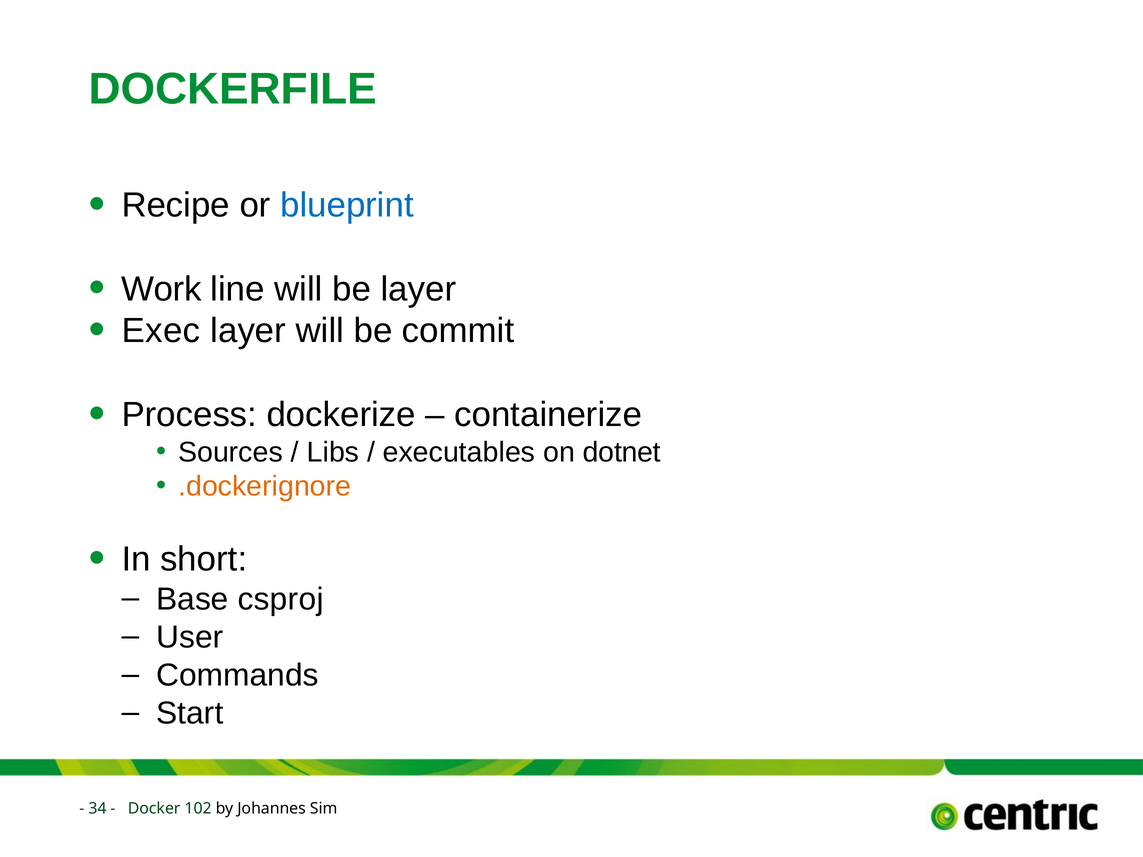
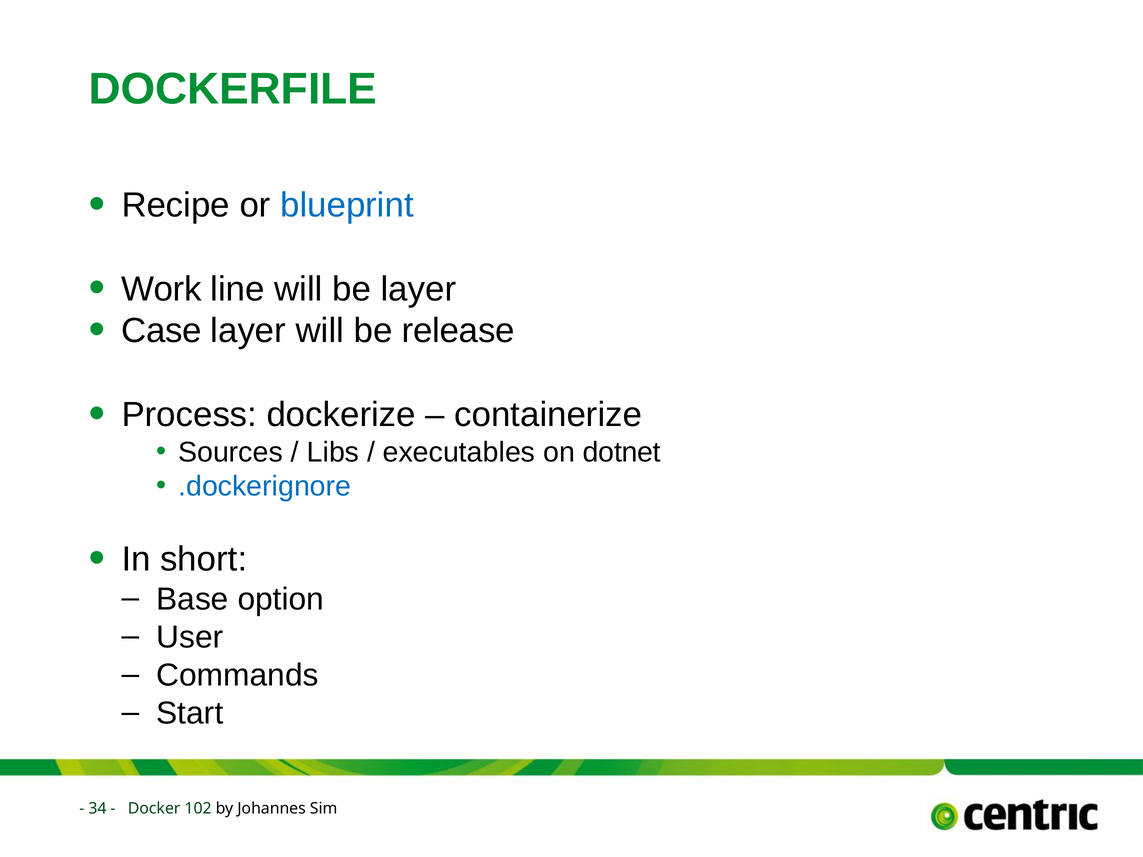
Exec: Exec -> Case (161, 331)
commit: commit -> release (458, 331)
.dockerignore colour: orange -> blue (265, 487)
csproj: csproj -> option (281, 599)
